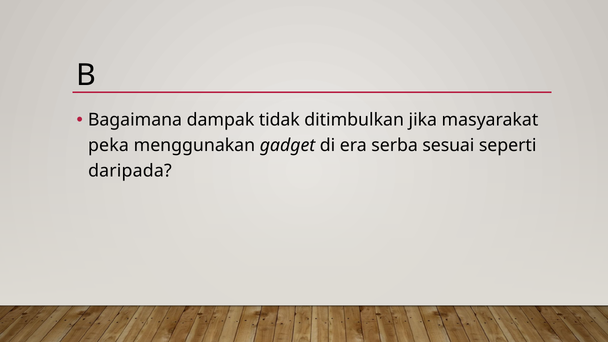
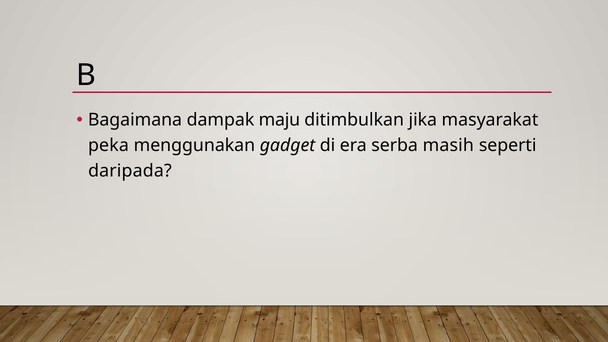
tidak: tidak -> maju (279, 120)
sesuai: sesuai -> masih (448, 146)
